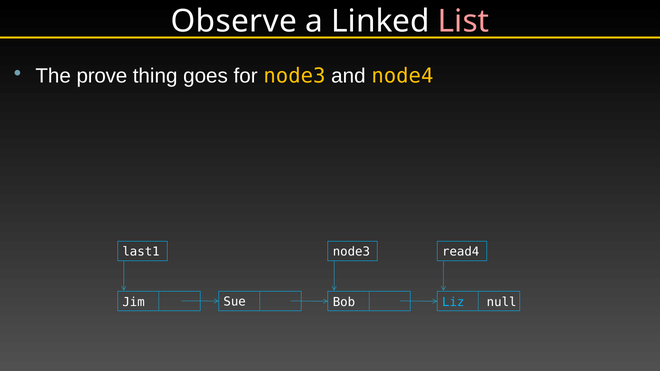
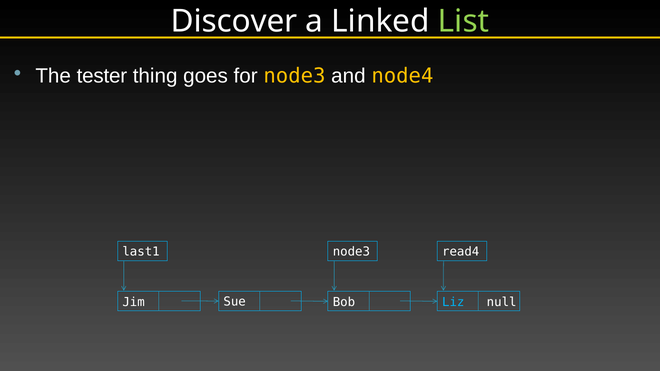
Observe: Observe -> Discover (234, 21)
List colour: pink -> light green (464, 21)
prove: prove -> tester (102, 76)
